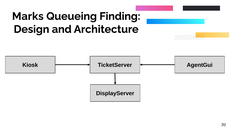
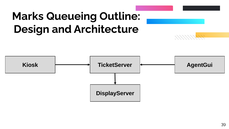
Finding: Finding -> Outline (120, 16)
